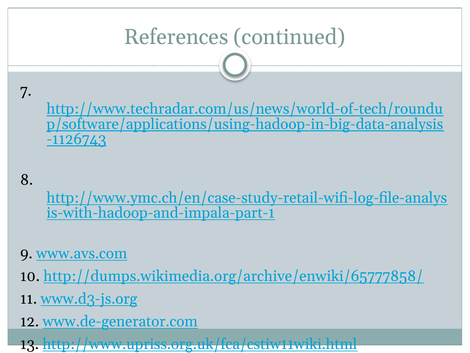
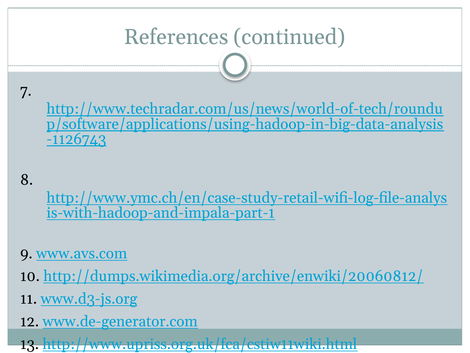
http://dumps.wikimedia.org/archive/enwiki/65777858/: http://dumps.wikimedia.org/archive/enwiki/65777858/ -> http://dumps.wikimedia.org/archive/enwiki/20060812/ (233, 276)
